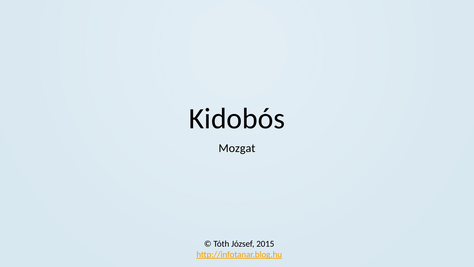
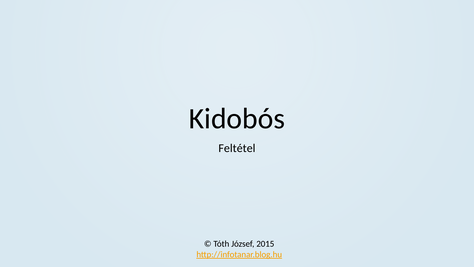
Mozgat: Mozgat -> Feltétel (237, 148)
